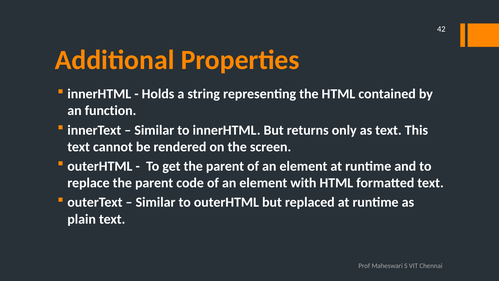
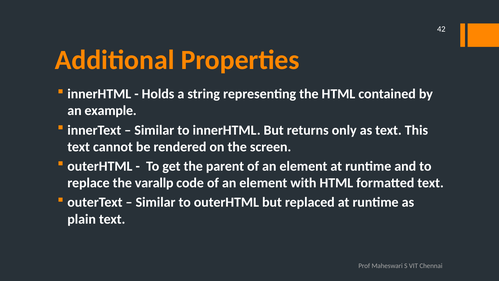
function: function -> example (111, 111)
replace the parent: parent -> varallp (154, 183)
